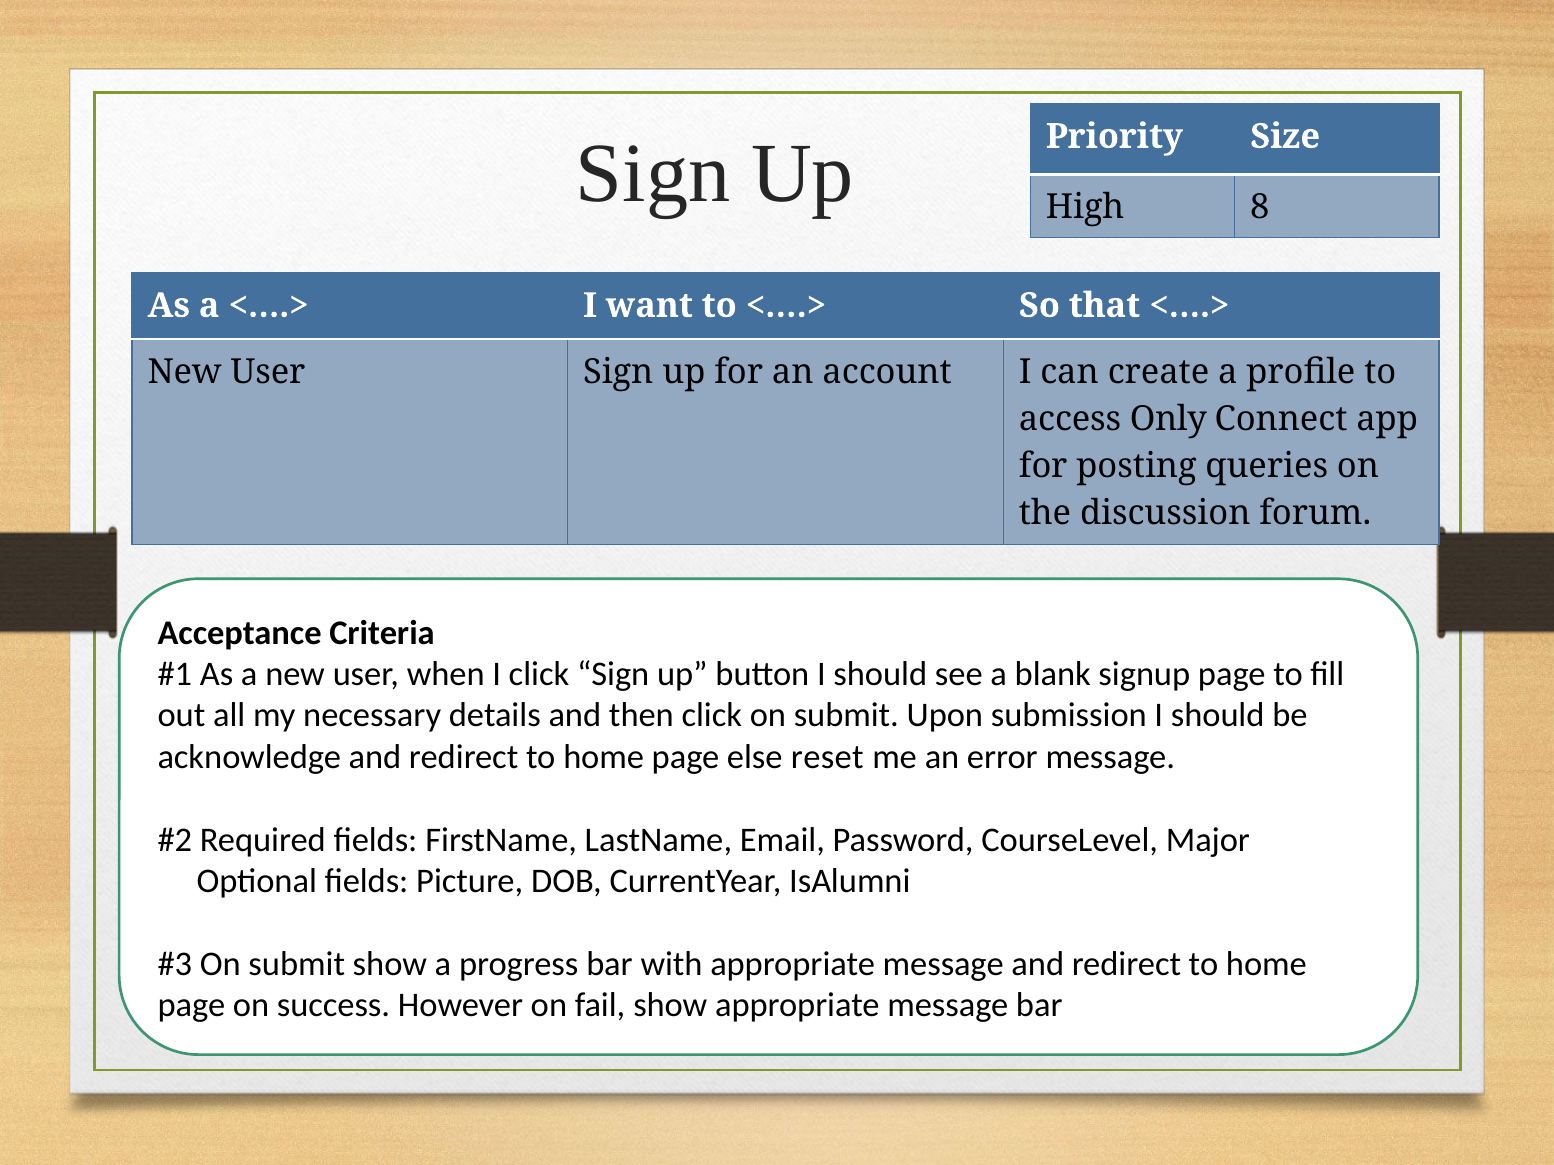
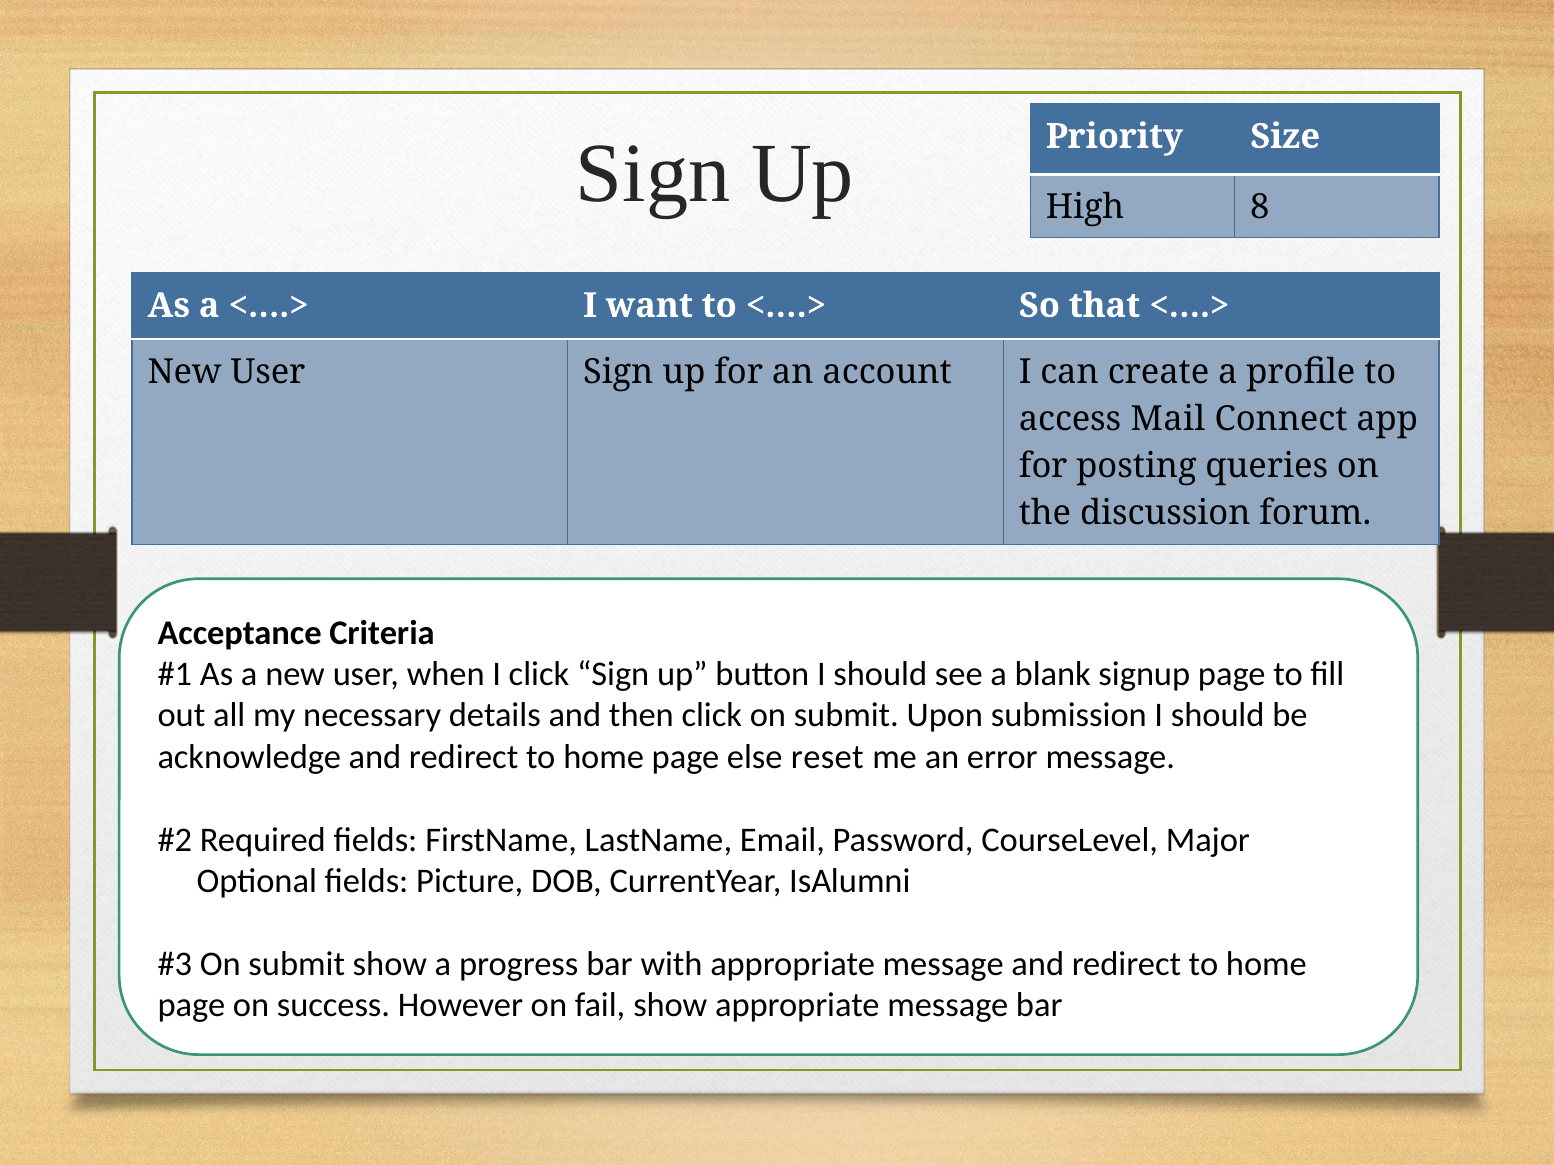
Only: Only -> Mail (1168, 419)
